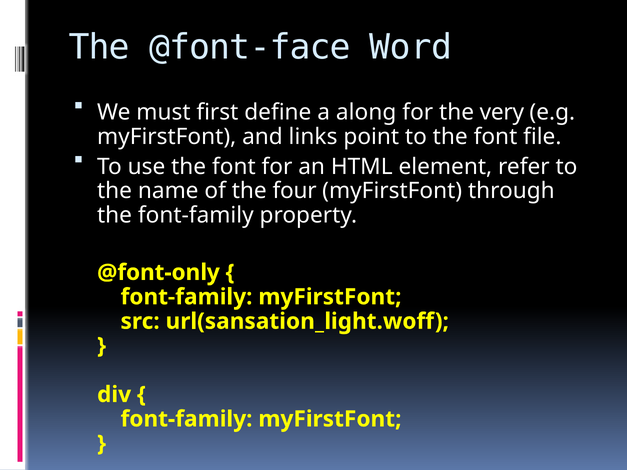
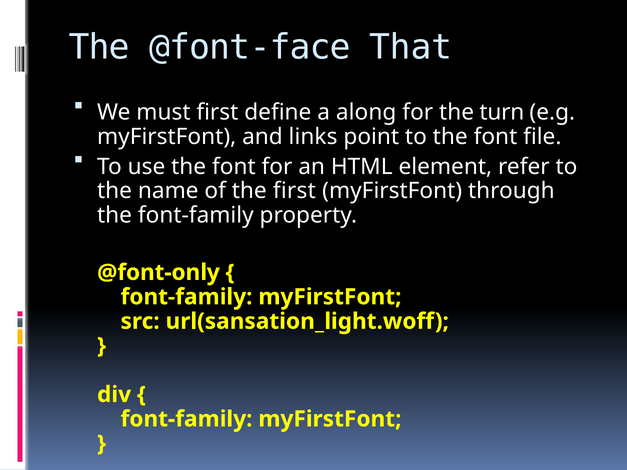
Word: Word -> That (411, 47)
very: very -> turn (502, 112)
the four: four -> first (294, 191)
